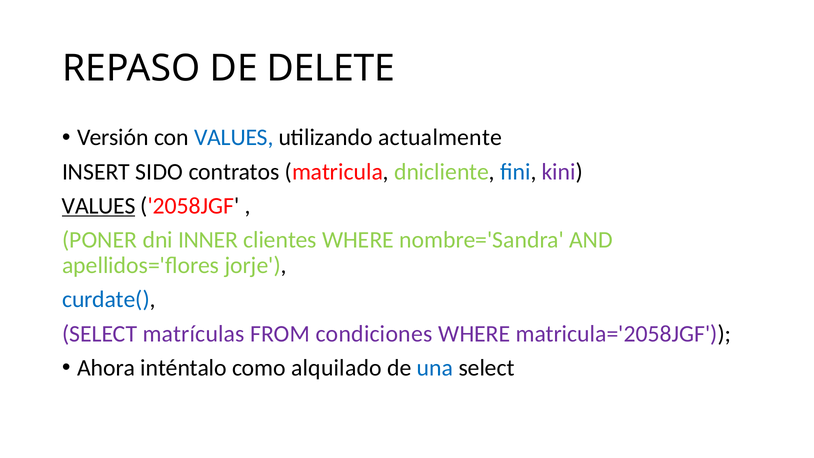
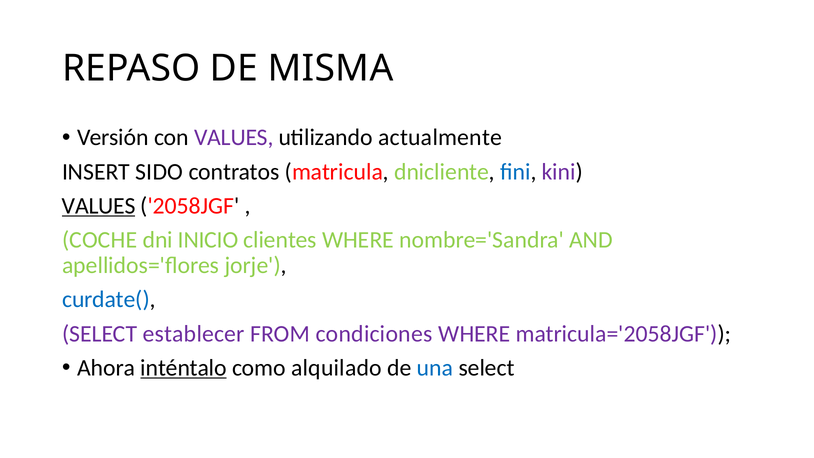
DELETE: DELETE -> MISMA (331, 68)
VALUES colour: blue -> purple (234, 138)
PONER: PONER -> COCHE (100, 240)
INNER: INNER -> INICIO (208, 240)
matrículas: matrículas -> establecer (194, 334)
inténtalo underline: none -> present (184, 368)
